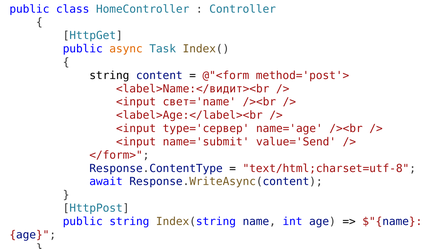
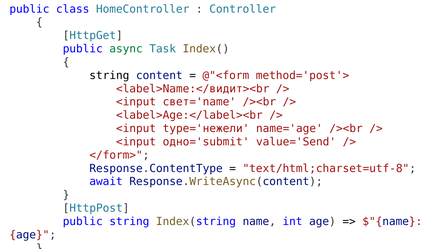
async colour: orange -> green (126, 49)
type='сервер: type='сервер -> type='нежели (206, 129)
name='submit: name='submit -> одно='submit (206, 142)
